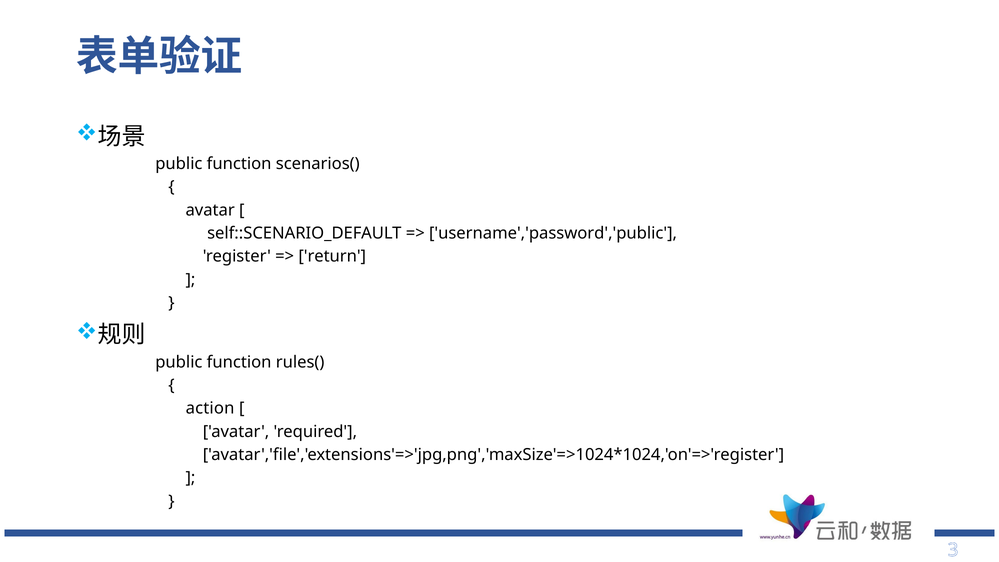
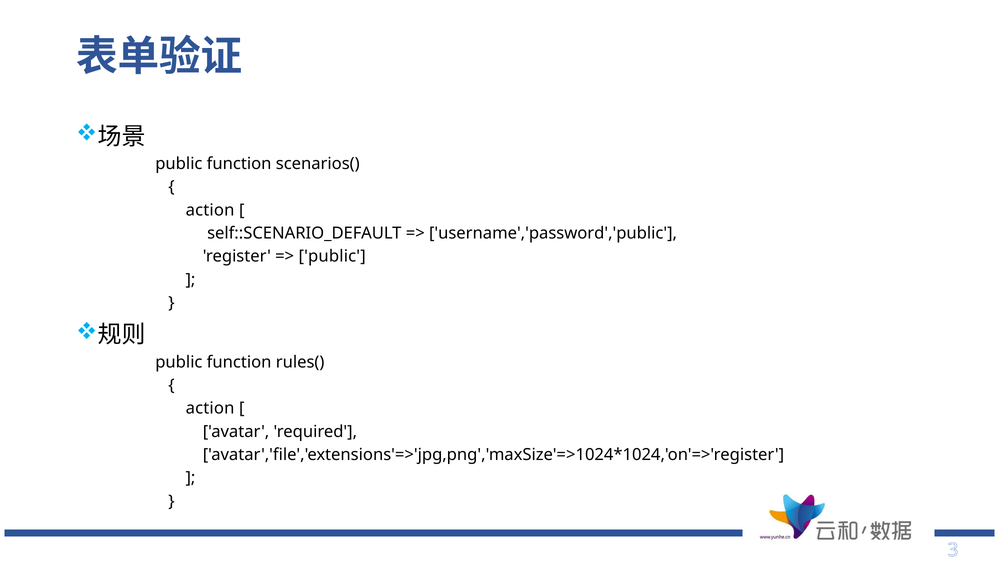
avatar: avatar -> action (210, 210)
return: return -> public (332, 256)
